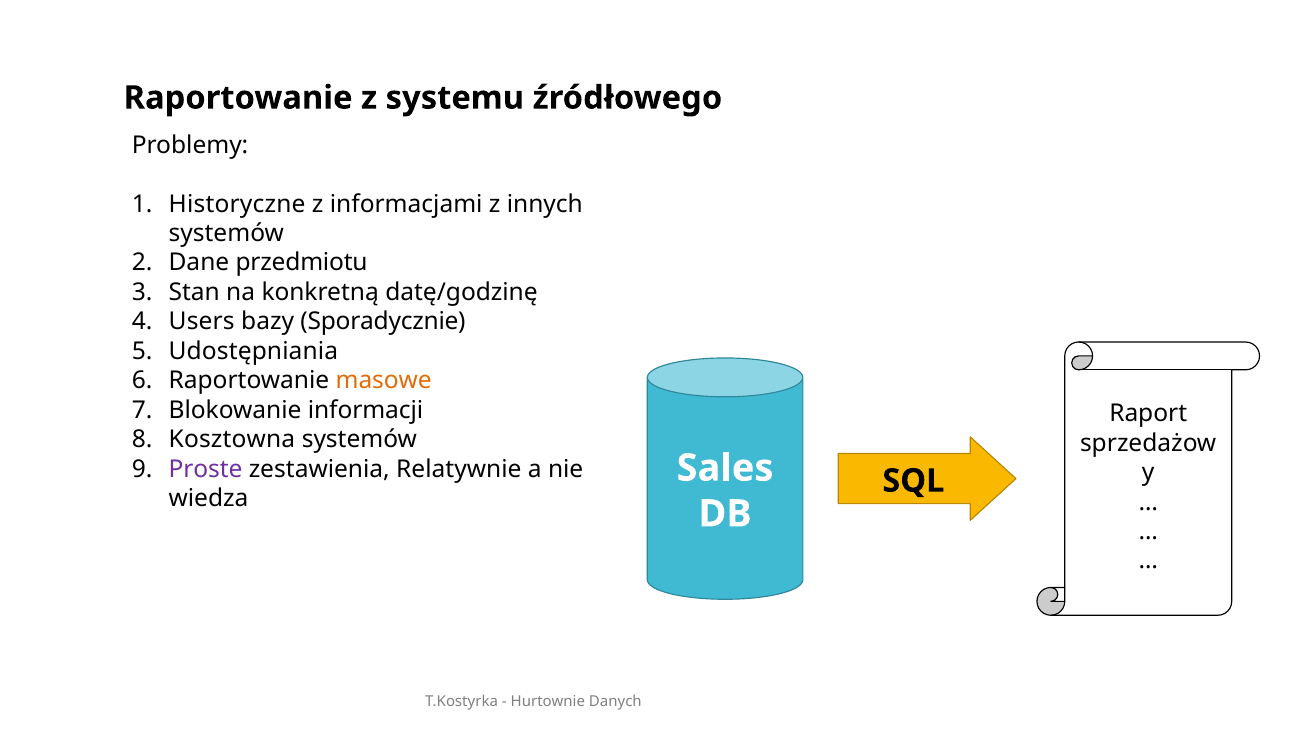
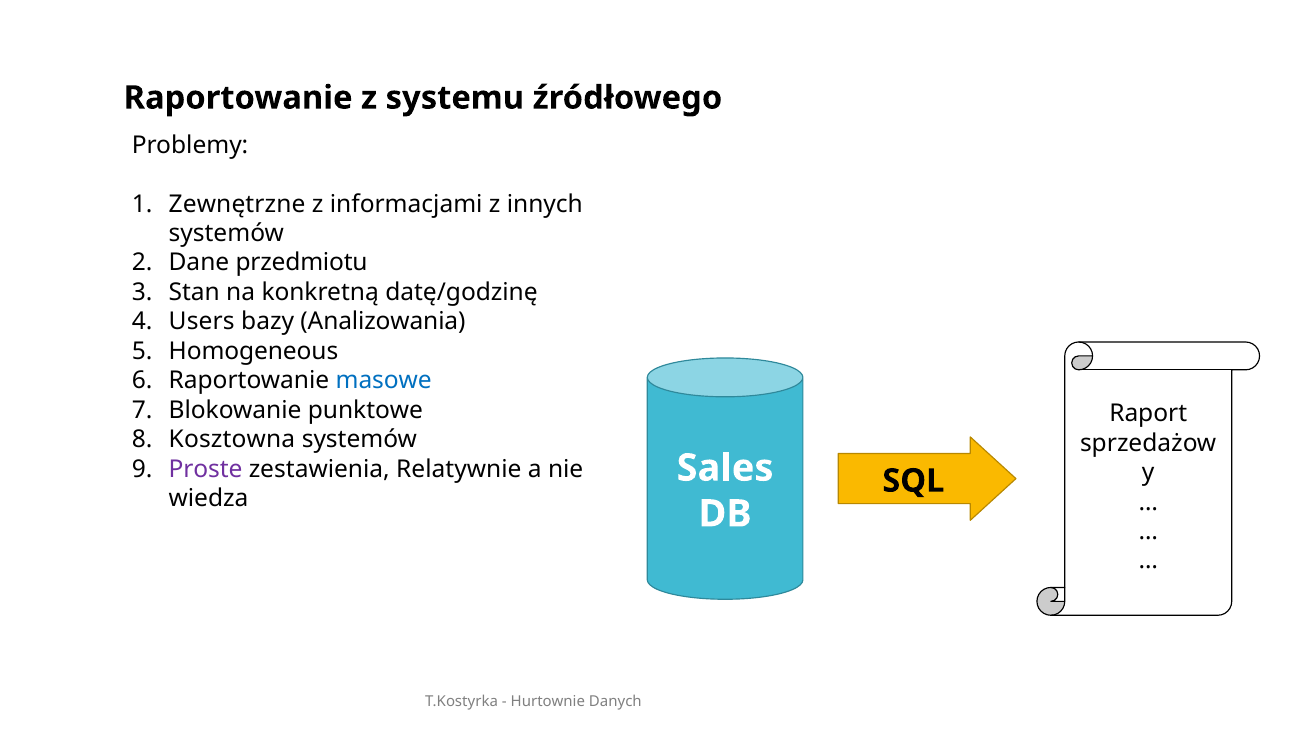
Historyczne: Historyczne -> Zewnętrzne (237, 204)
Sporadycznie: Sporadycznie -> Analizowania (383, 322)
Udostępniania: Udostępniania -> Homogeneous (254, 351)
masowe colour: orange -> blue (384, 381)
informacji: informacji -> punktowe (365, 410)
